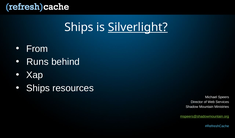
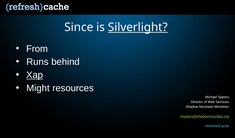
Ships: Ships -> Since (79, 27)
Xap underline: none -> present (35, 75)
Ships: Ships -> Might (38, 88)
